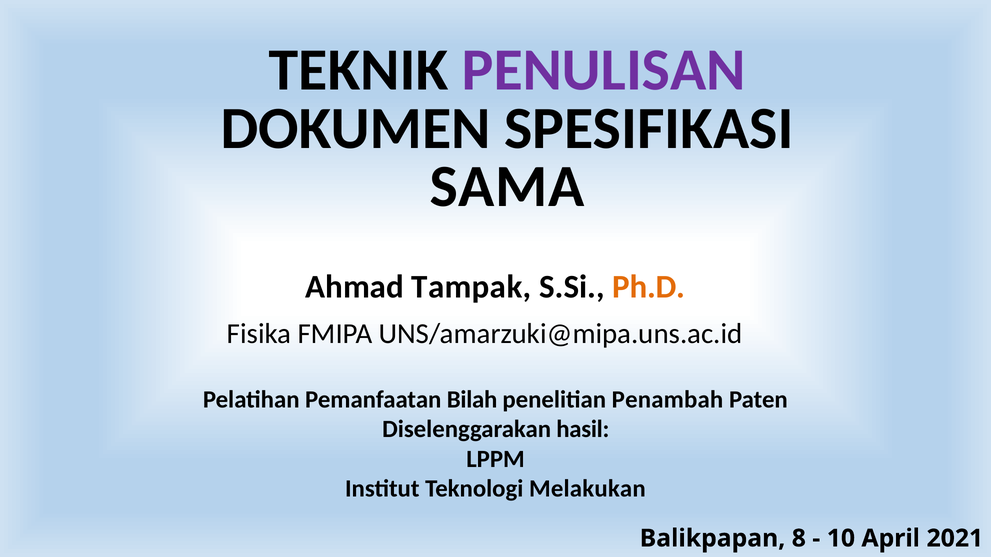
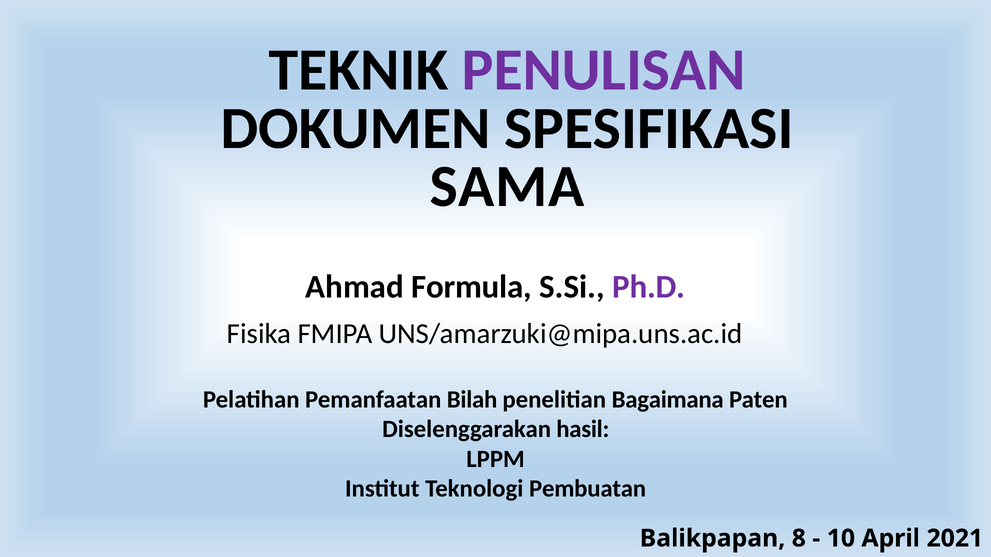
Tampak: Tampak -> Formula (472, 287)
Ph.D colour: orange -> purple (649, 287)
Penambah: Penambah -> Bagaimana (668, 400)
Melakukan: Melakukan -> Pembuatan (588, 489)
